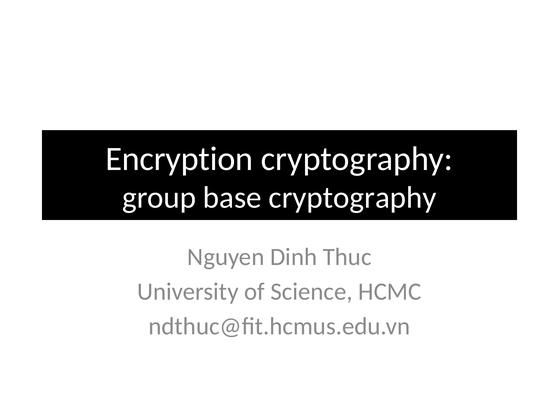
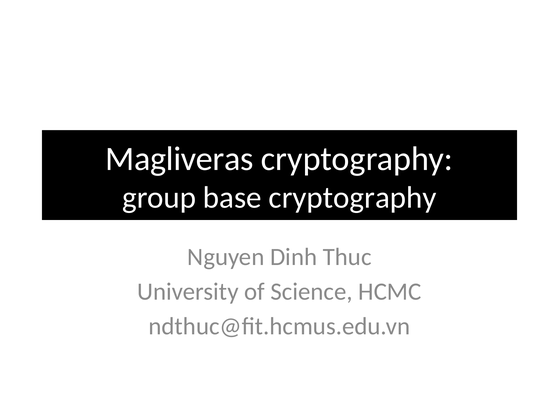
Encryption: Encryption -> Magliveras (179, 159)
